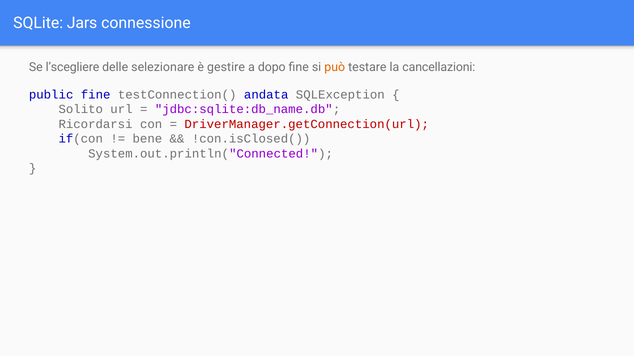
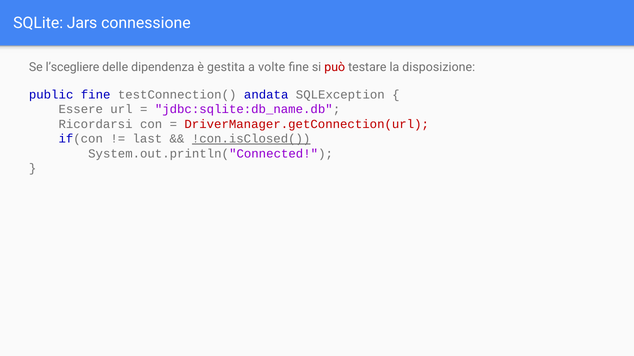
selezionare: selezionare -> dipendenza (163, 67)
gestire: gestire -> gestita (226, 67)
dopo: dopo -> volte (272, 67)
può colour: orange -> red (335, 67)
cancellazioni: cancellazioni -> disposizione (439, 67)
Solito: Solito -> Essere (81, 109)
bene: bene -> last (147, 139)
!con.isClosed( underline: none -> present (251, 139)
